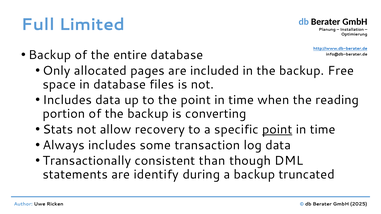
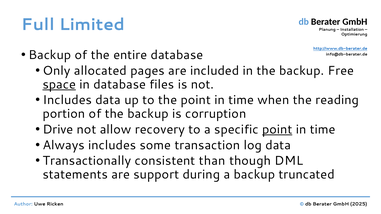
space underline: none -> present (59, 84)
converting: converting -> corruption (216, 114)
Stats: Stats -> Drive (58, 130)
identify: identify -> support (156, 175)
